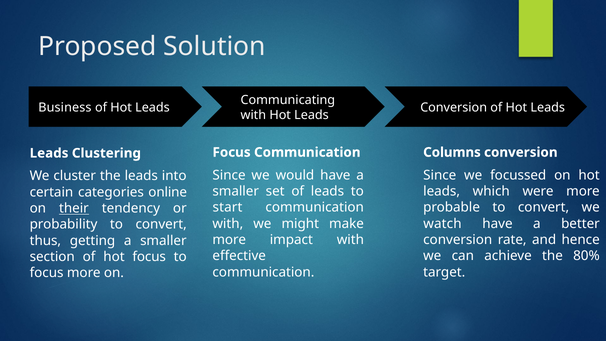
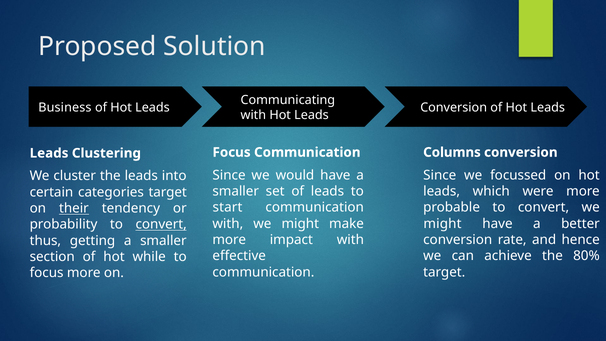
categories online: online -> target (168, 192)
watch: watch -> might (442, 224)
convert underline: none -> present (161, 224)
hot focus: focus -> while (149, 257)
